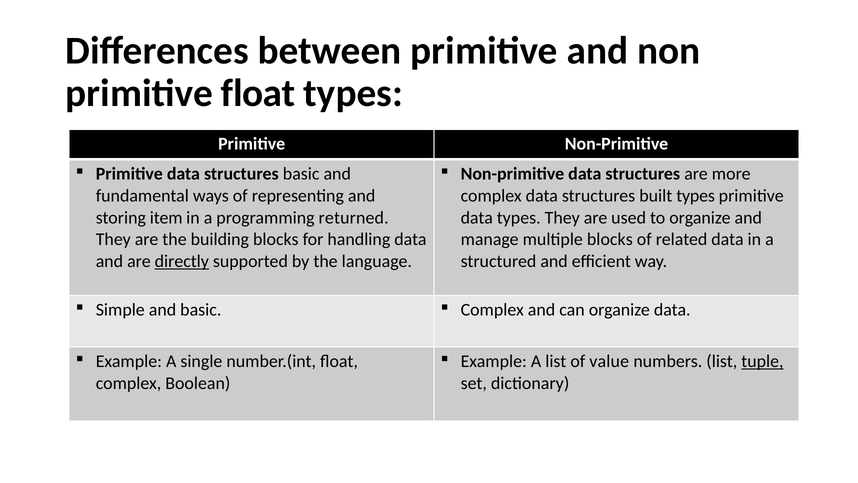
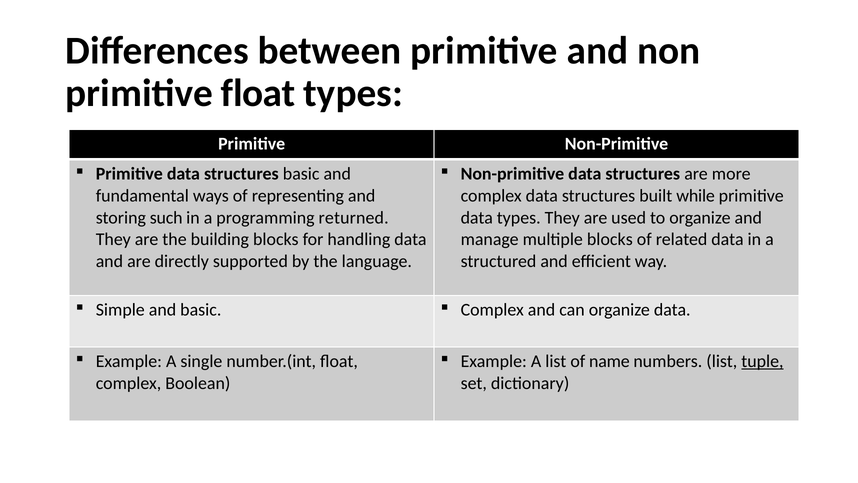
built types: types -> while (696, 196)
item: item -> such (166, 217)
directly underline: present -> none (182, 261)
value: value -> name (609, 361)
